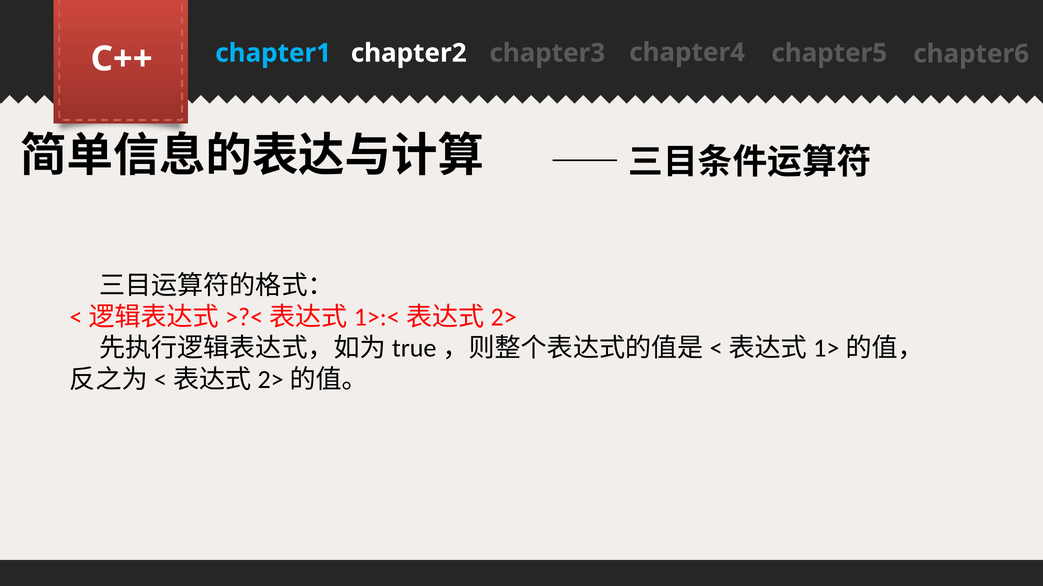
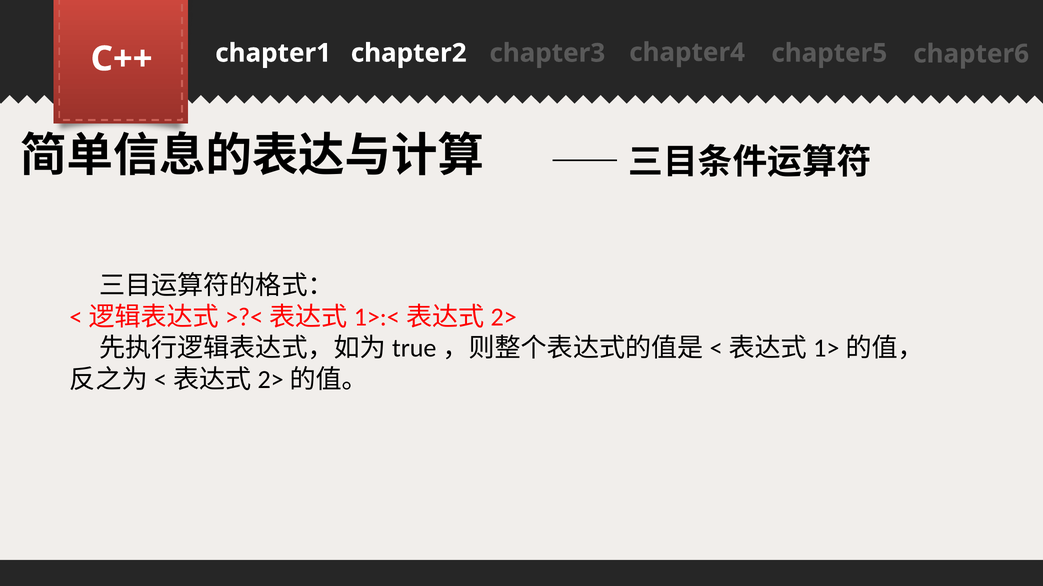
chapter1 colour: light blue -> white (273, 53)
